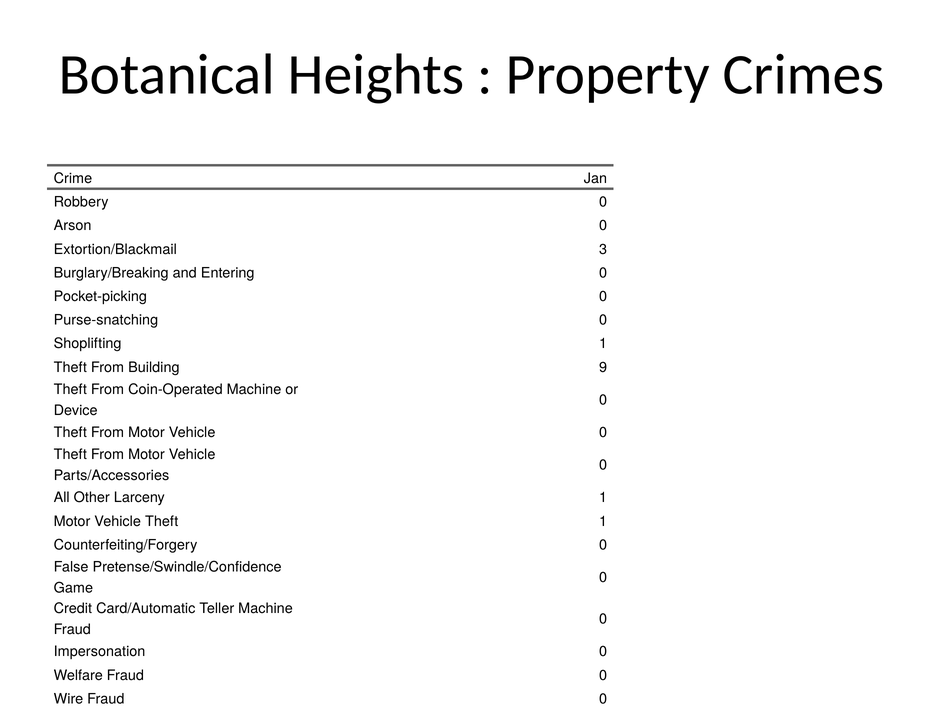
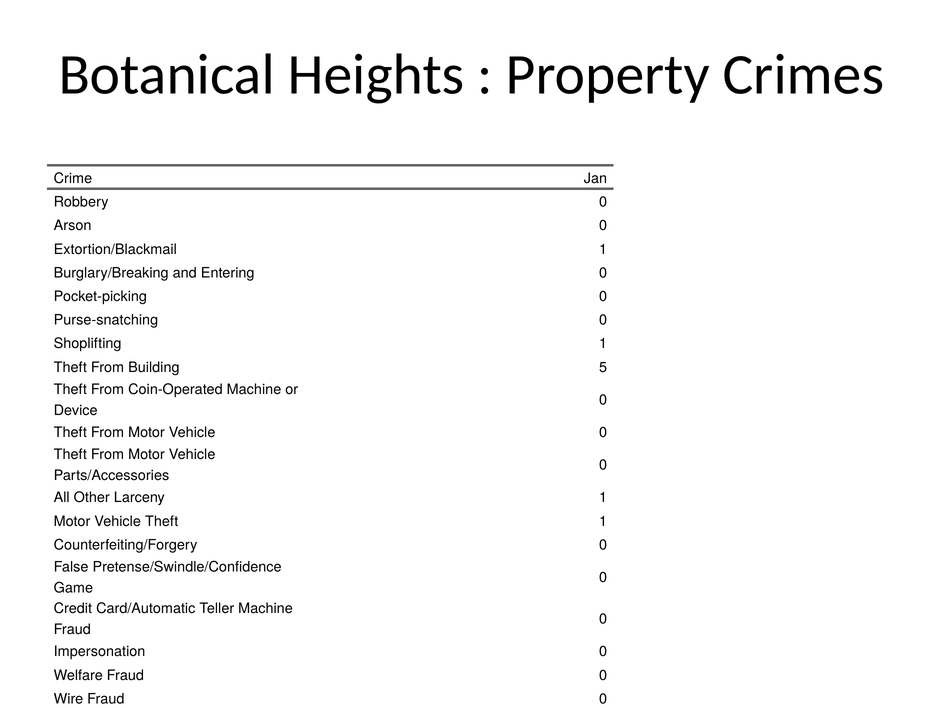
Extortion/Blackmail 3: 3 -> 1 (603, 249)
9: 9 -> 5 (603, 367)
